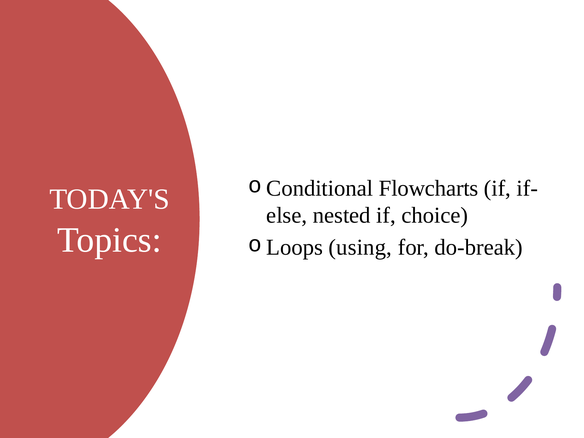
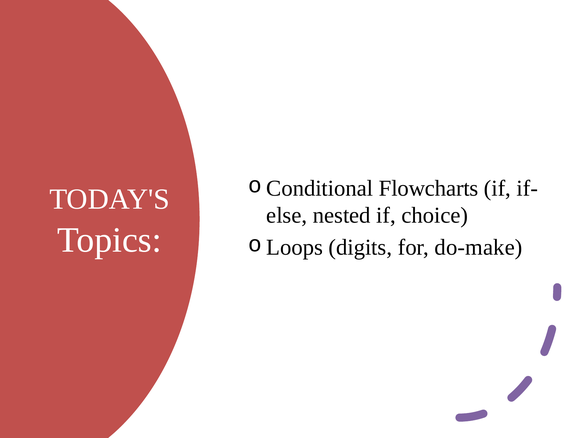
using: using -> digits (360, 247)
do-break: do-break -> do-make (479, 247)
